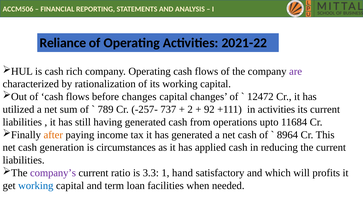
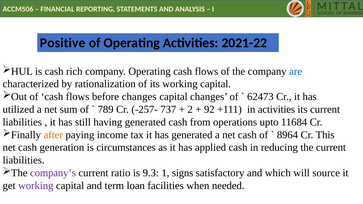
Reliance: Reliance -> Positive (63, 43)
are colour: purple -> blue (296, 71)
12472: 12472 -> 62473 (260, 97)
3.3: 3.3 -> 9.3 (151, 173)
hand: hand -> signs (183, 173)
profits: profits -> source (326, 173)
working colour: blue -> purple (36, 186)
